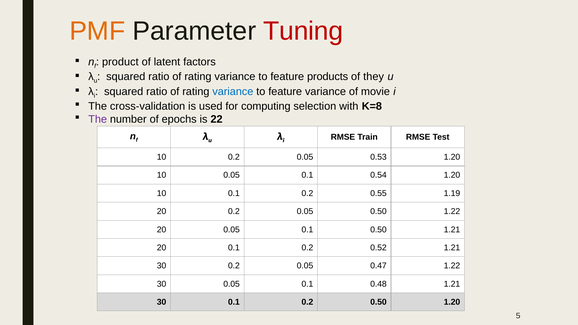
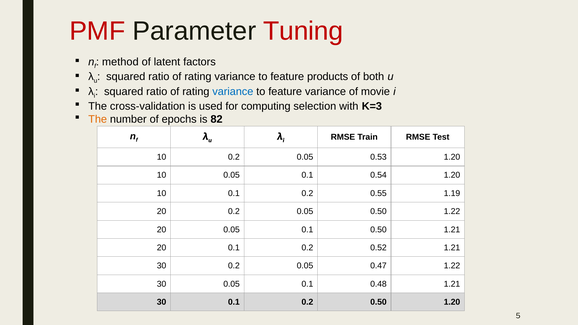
PMF colour: orange -> red (97, 31)
product: product -> method (120, 62)
they: they -> both (374, 77)
K=8: K=8 -> K=3 (372, 106)
The colour: purple -> orange (98, 119)
22: 22 -> 82 (217, 119)
